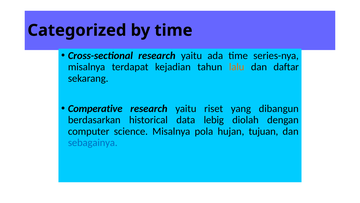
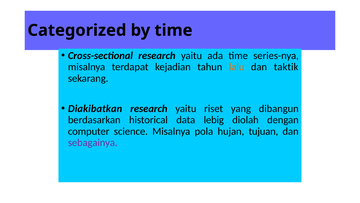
daftar: daftar -> taktik (286, 67)
Comperative: Comperative -> Diakibatkan (95, 108)
sebagainya colour: blue -> purple (93, 142)
